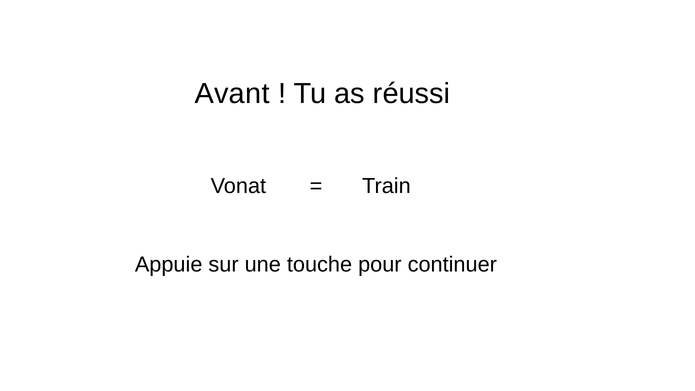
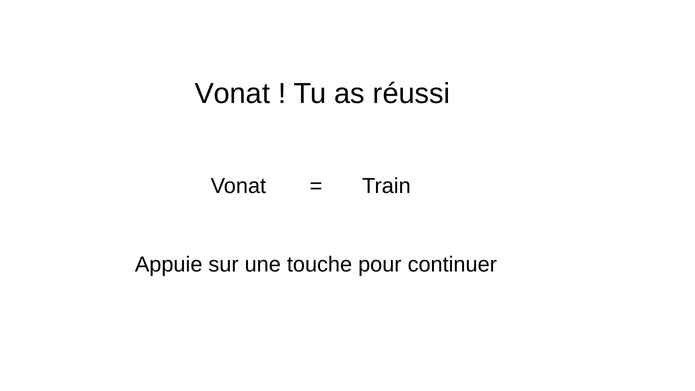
Avant: Avant -> Vonat (232, 94)
